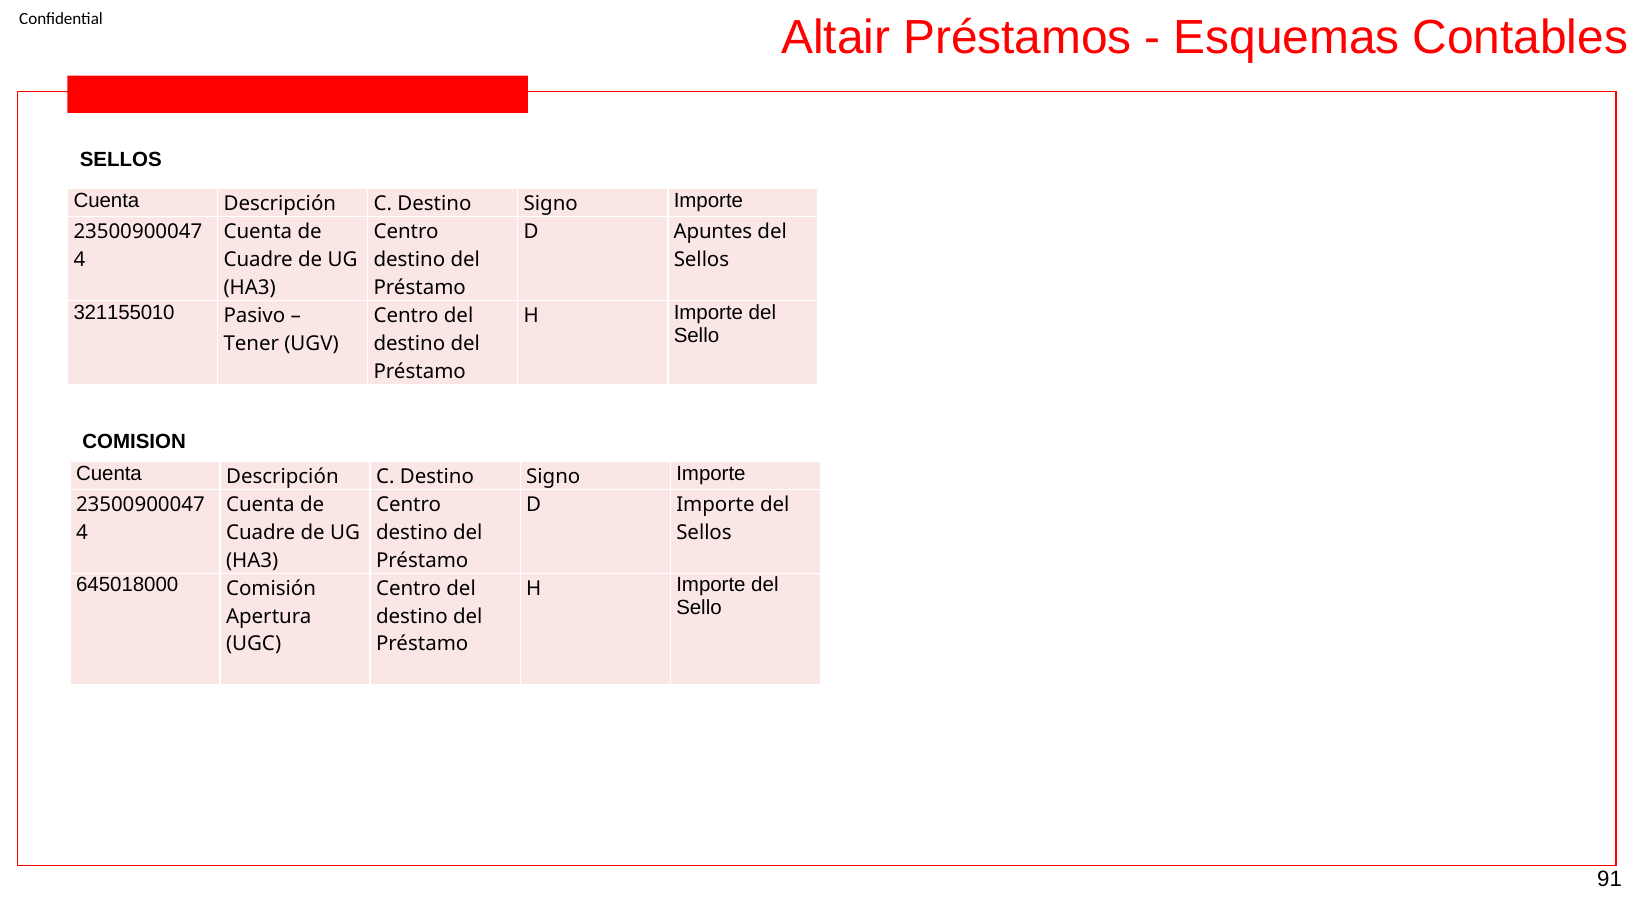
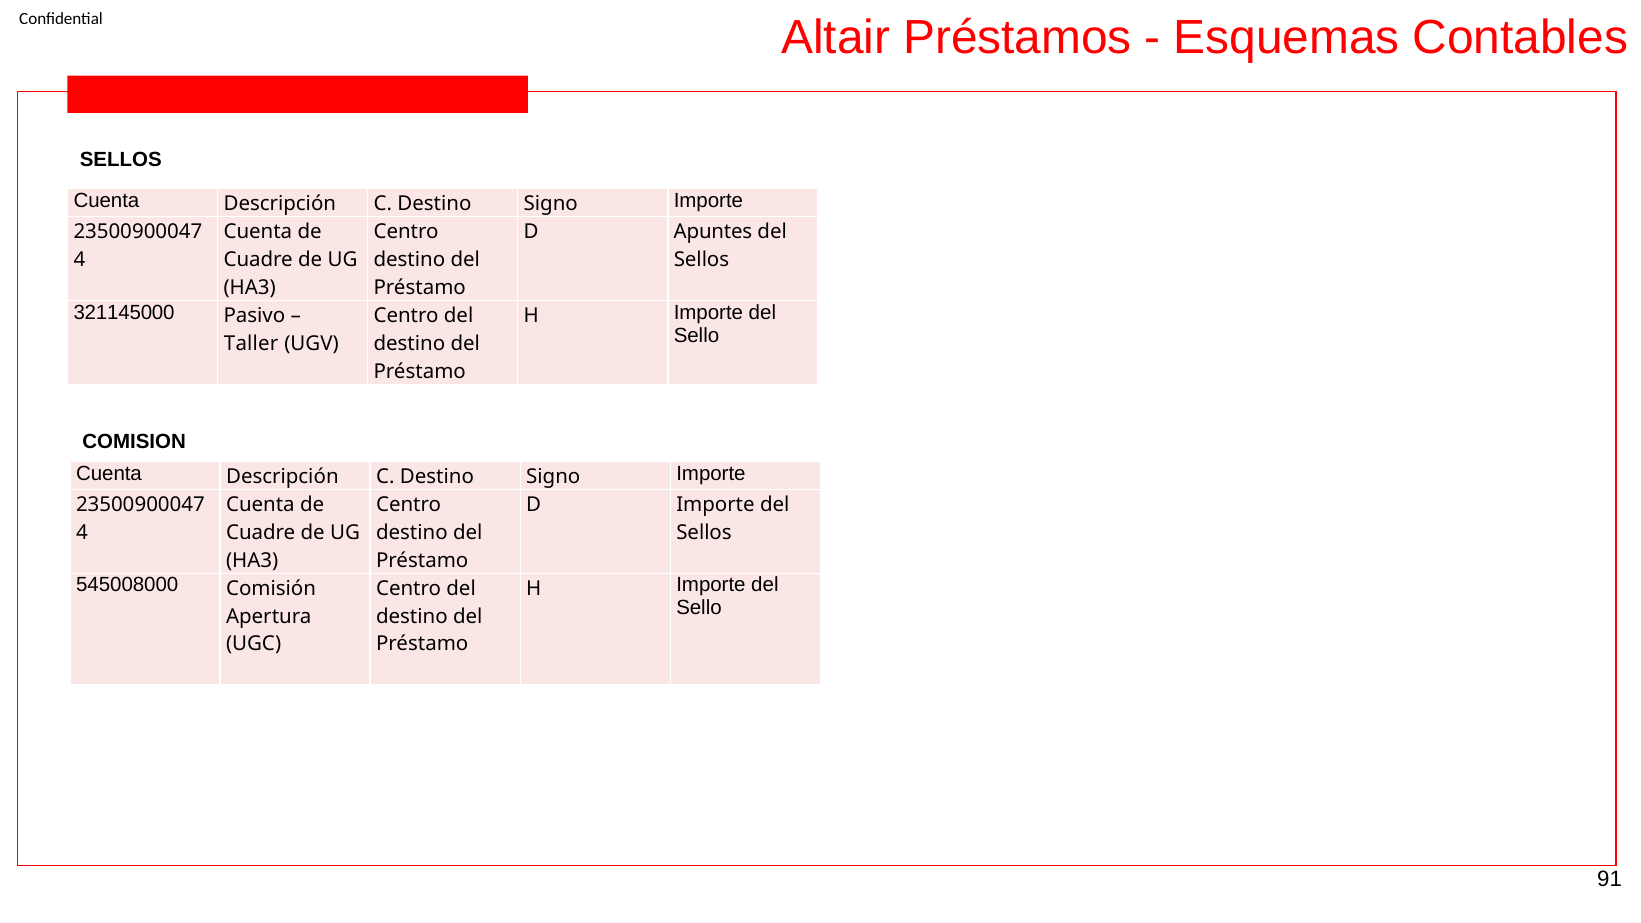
321155010: 321155010 -> 321145000 (124, 312)
Tener: Tener -> Taller (251, 344)
645018000: 645018000 -> 545008000 (127, 585)
